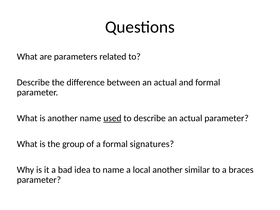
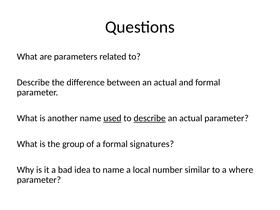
describe underline: none -> present (150, 118)
local another: another -> number (168, 170)
braces: braces -> where (241, 170)
